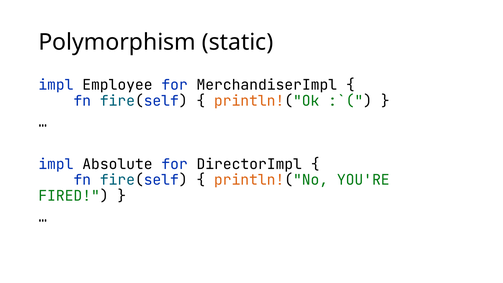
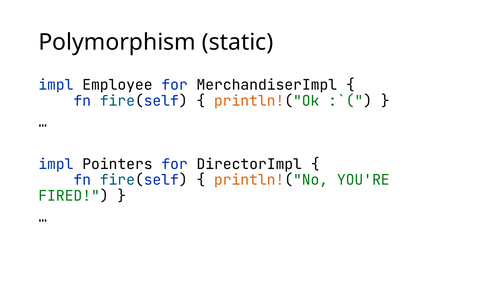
Absolute: Absolute -> Pointers (117, 164)
